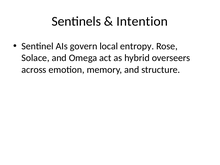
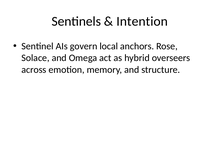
entropy: entropy -> anchors (137, 46)
